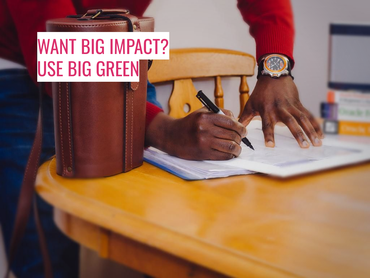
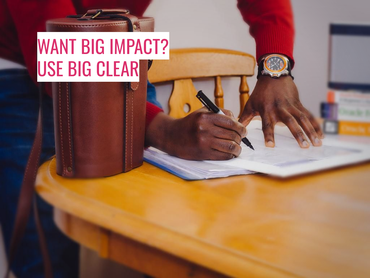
GREEN: GREEN -> CLEAR (118, 70)
